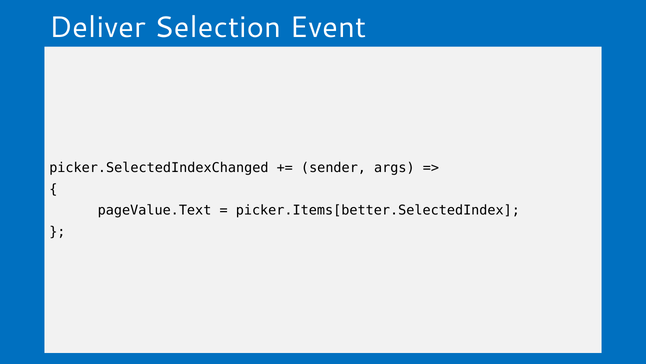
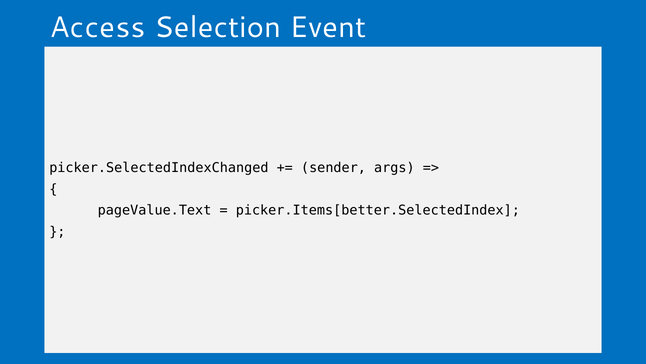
Deliver: Deliver -> Access (97, 27)
